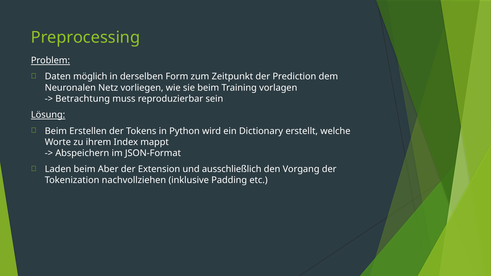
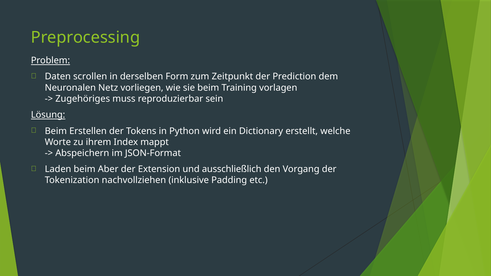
möglich: möglich -> scrollen (90, 77)
Betrachtung: Betrachtung -> Zugehöriges (83, 99)
